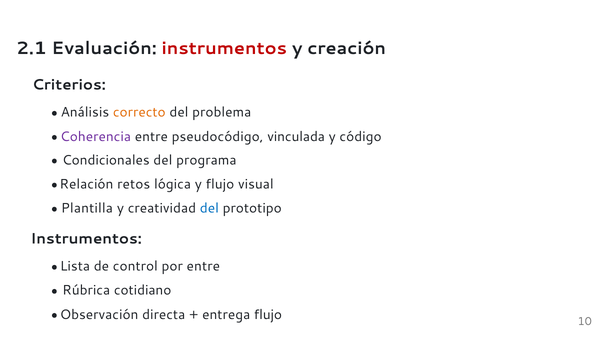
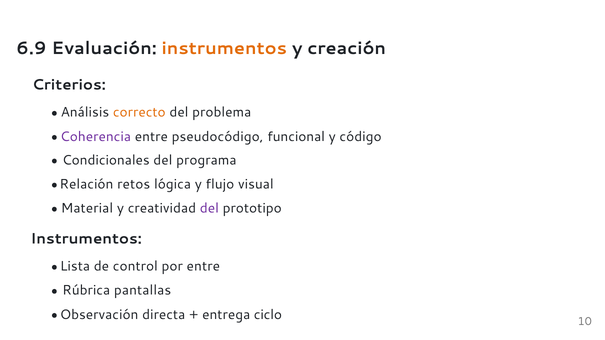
2.1: 2.1 -> 6.9 (31, 48)
instrumentos colour: red -> orange (224, 48)
vinculada: vinculada -> funcional (296, 137)
Plantilla: Plantilla -> Material (87, 208)
del colour: blue -> purple (209, 208)
cotidiano: cotidiano -> pantallas (143, 291)
entrega flujo: flujo -> ciclo (268, 315)
